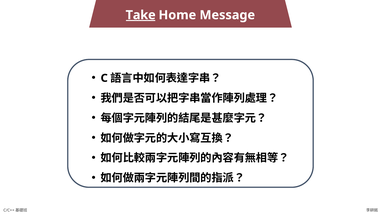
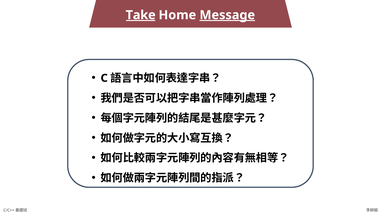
Message underline: none -> present (227, 15)
